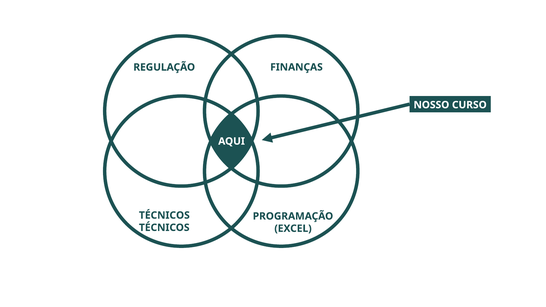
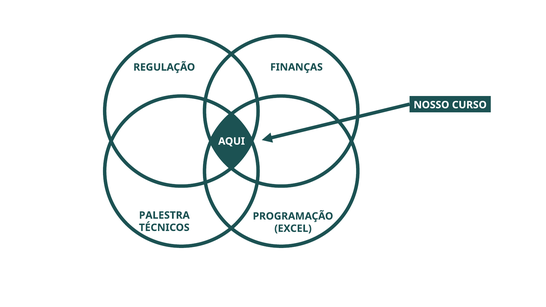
TÉCNICOS: TÉCNICOS -> PALESTRA (164, 215)
